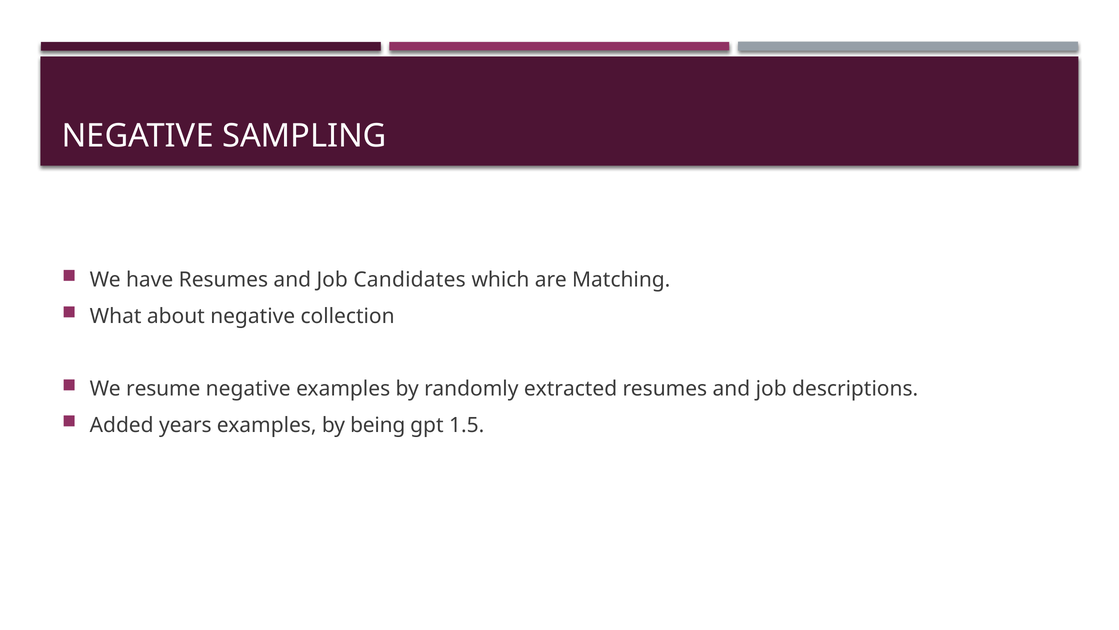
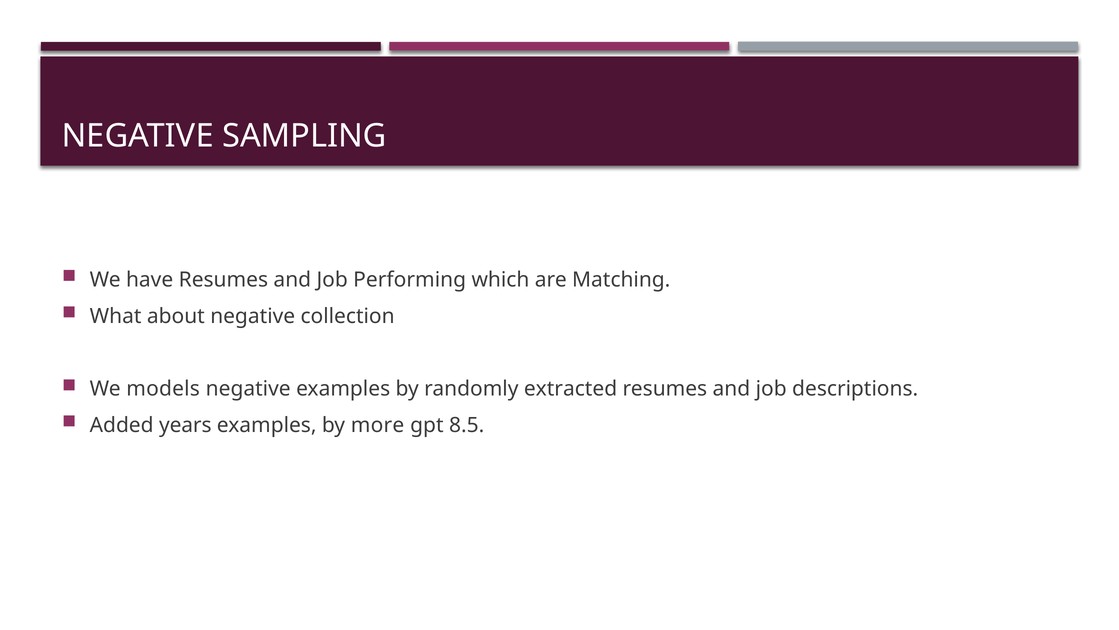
Candidates: Candidates -> Performing (410, 279)
resume: resume -> models (163, 389)
being: being -> more (378, 425)
1.5: 1.5 -> 8.5 (467, 425)
